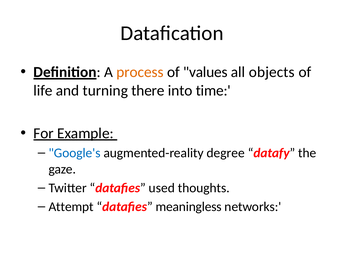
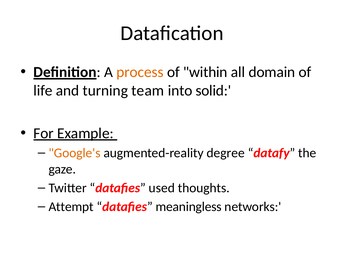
values: values -> within (205, 72)
objects: objects -> domain (272, 72)
there: there -> team (148, 90)
time: time -> solid (213, 90)
Google's colour: blue -> orange (75, 153)
